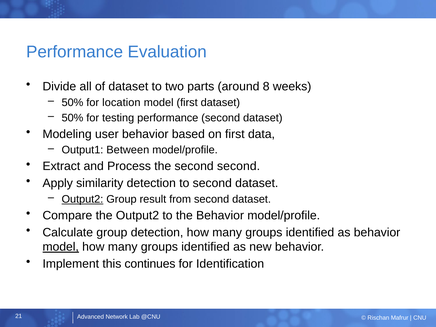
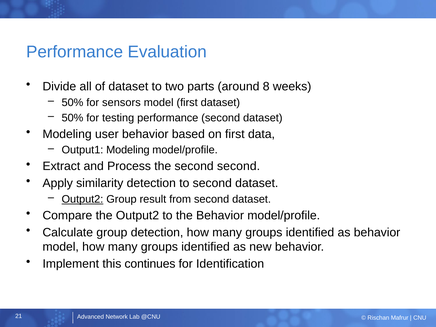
location: location -> sensors (121, 103)
Output1 Between: Between -> Modeling (128, 150)
model underline: present -> none (61, 247)
